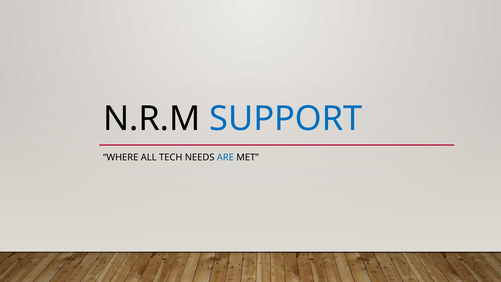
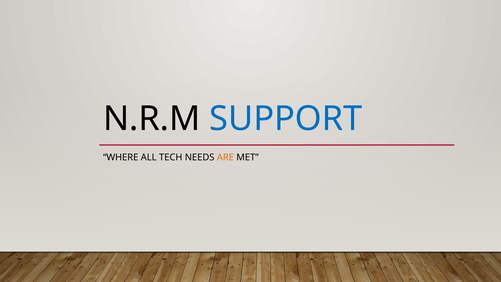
ARE colour: blue -> orange (225, 157)
